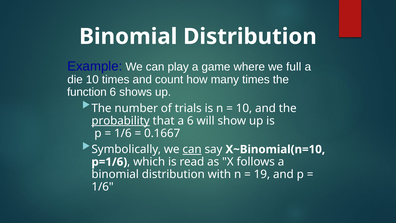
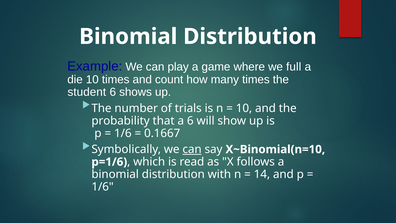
function: function -> student (87, 92)
probability underline: present -> none (121, 121)
19: 19 -> 14 (262, 174)
